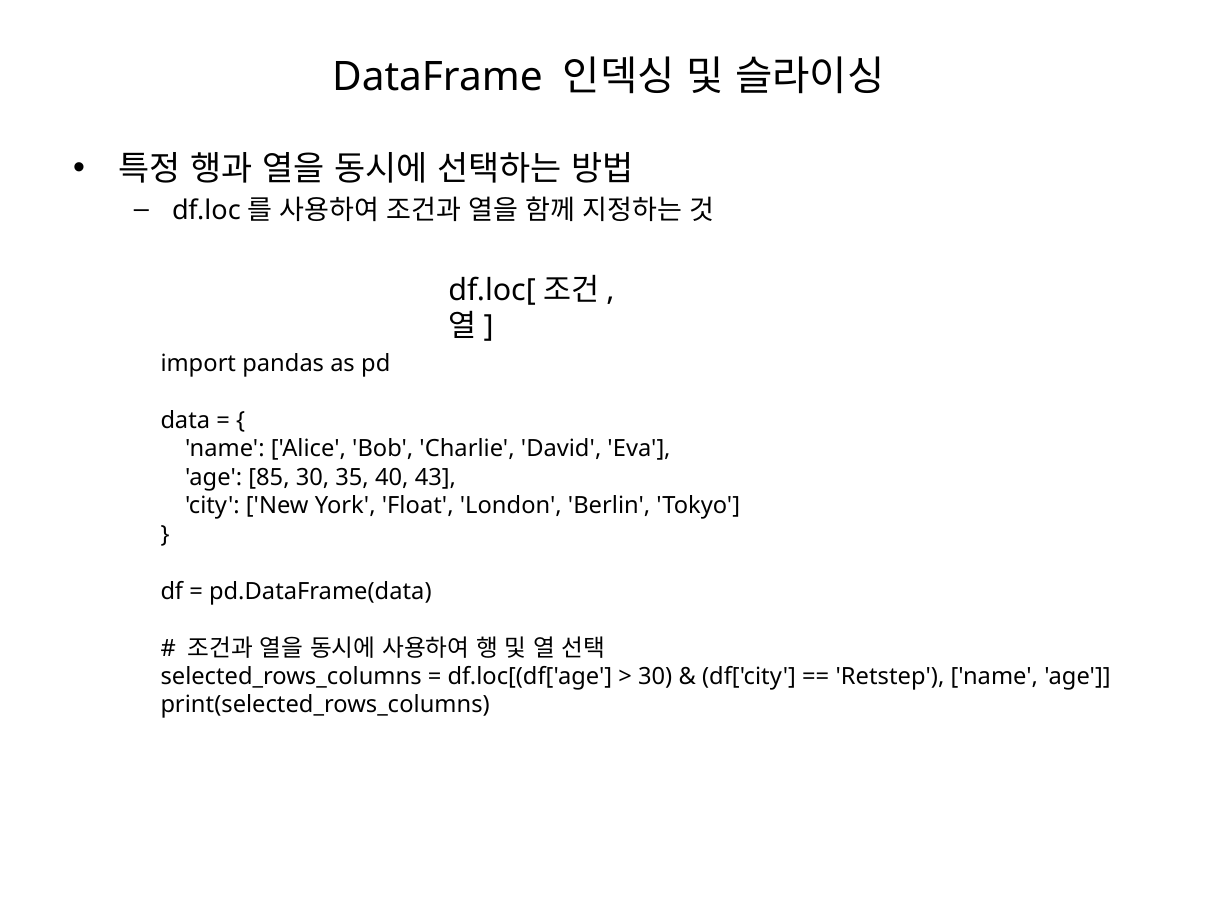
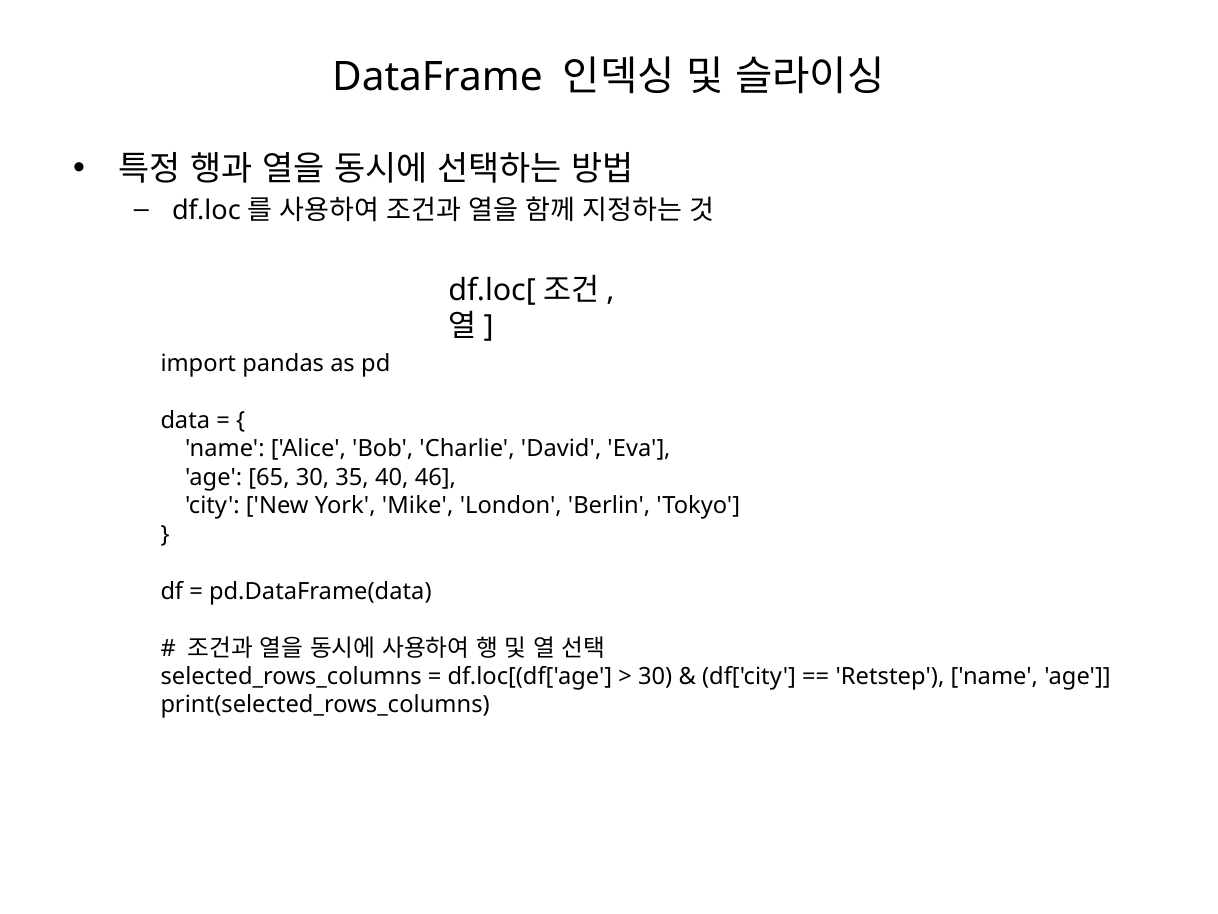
85: 85 -> 65 (269, 477)
43: 43 -> 46 (435, 477)
Float: Float -> Mike (418, 506)
